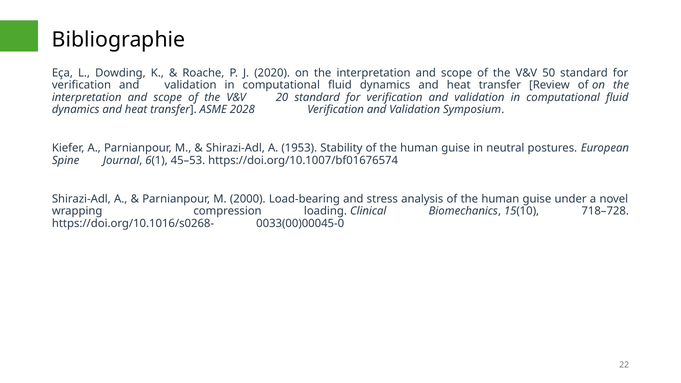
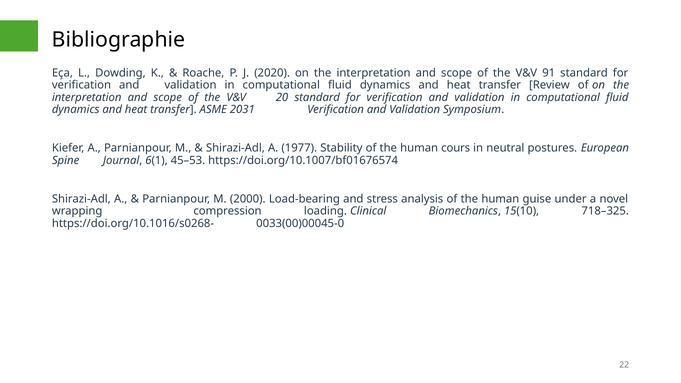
50: 50 -> 91 (549, 73)
2028: 2028 -> 2031 (242, 110)
1953: 1953 -> 1977 (299, 148)
guise: guise -> cours (456, 148)
718–728: 718–728 -> 718–325 (605, 211)
